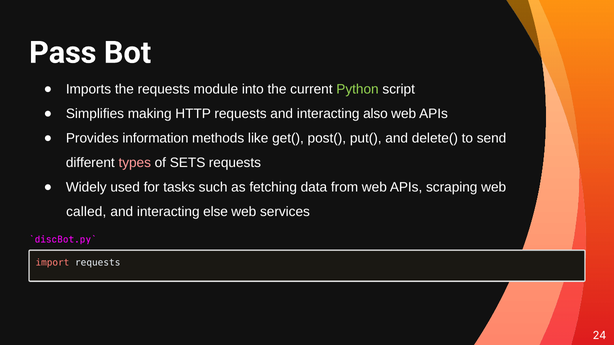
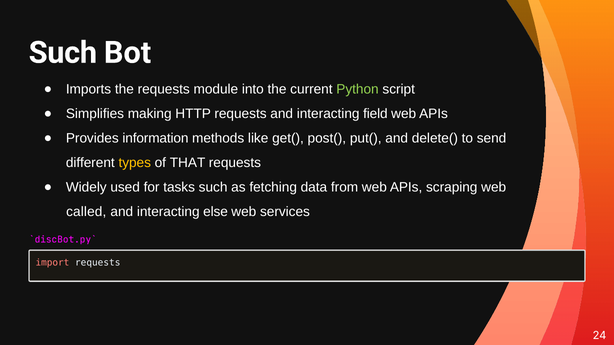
Pass: Pass -> Such (63, 53)
also: also -> field (375, 114)
types colour: pink -> yellow (135, 163)
SETS: SETS -> THAT (188, 163)
